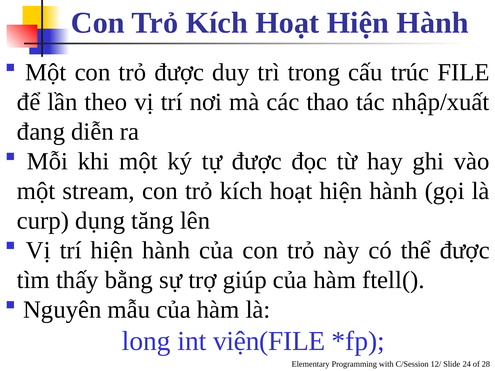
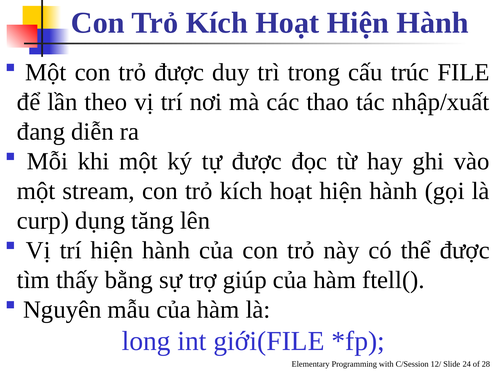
viện(FILE: viện(FILE -> giới(FILE (269, 341)
